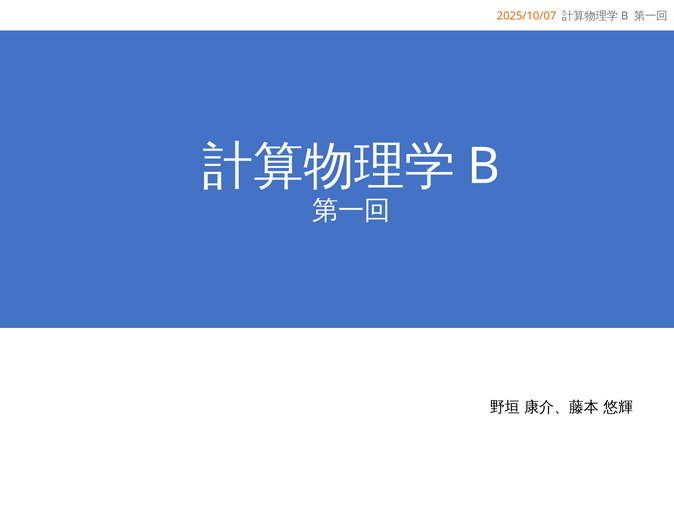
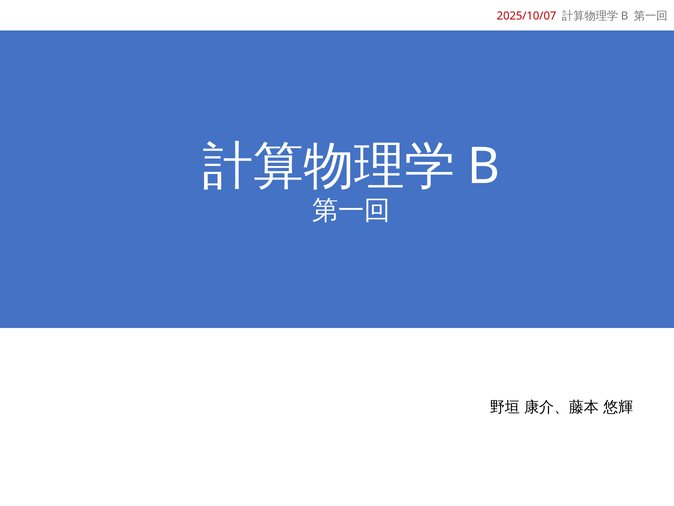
2025/10/07 colour: orange -> red (527, 16)
